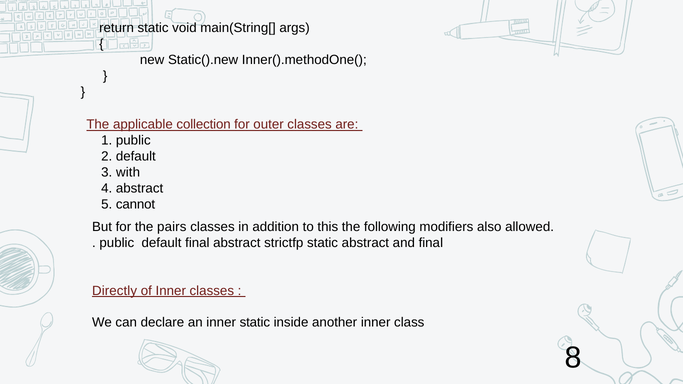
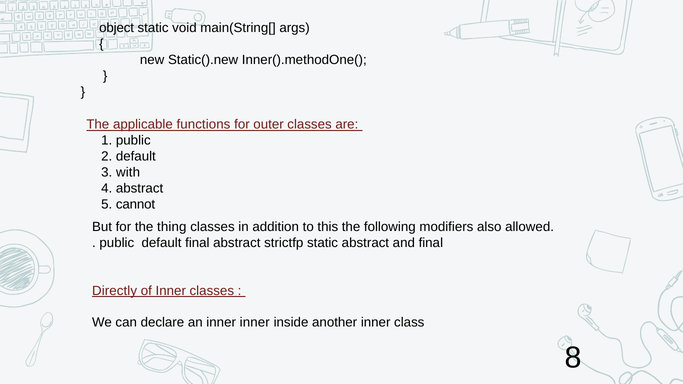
return: return -> object (117, 28)
collection: collection -> functions (203, 125)
pairs: pairs -> thing (172, 227)
inner static: static -> inner (255, 323)
